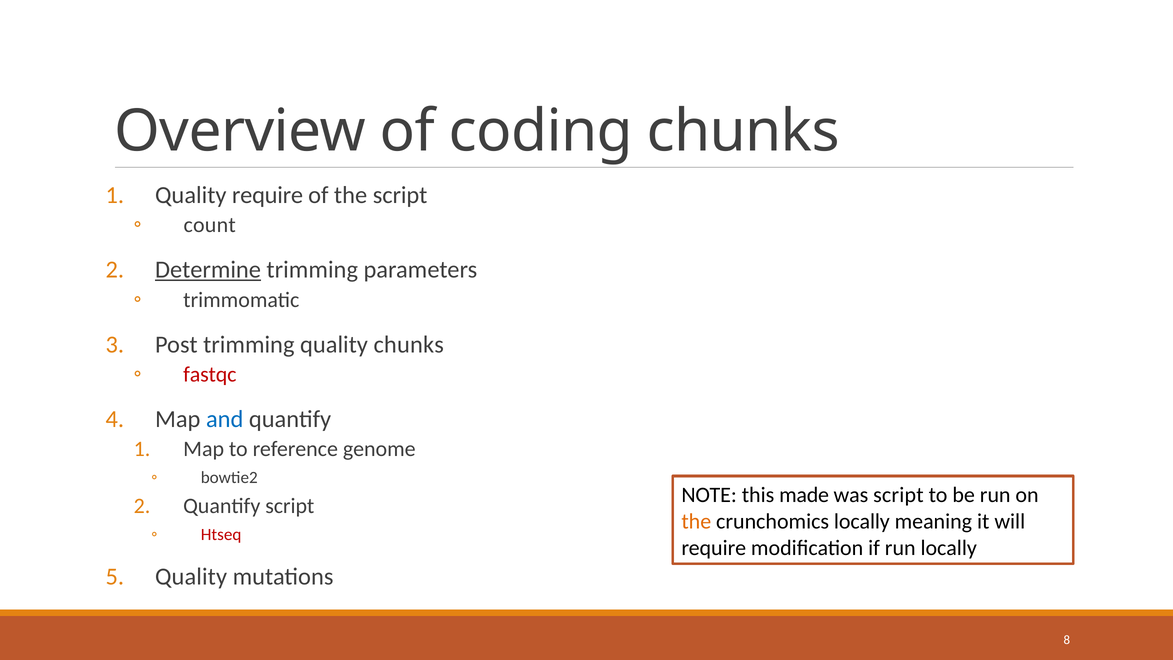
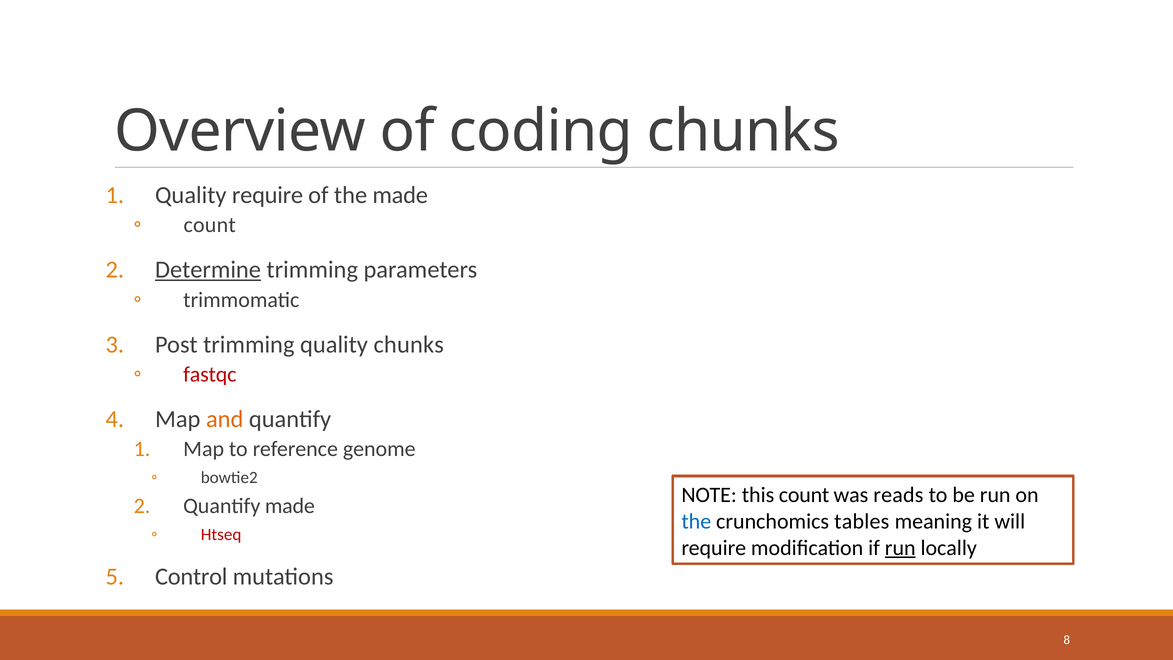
the script: script -> made (400, 195)
and colour: blue -> orange (225, 419)
this made: made -> count (804, 495)
was script: script -> reads (898, 495)
Quantify script: script -> made (290, 506)
the colour: orange -> blue (696, 521)
crunchomics locally: locally -> tables (862, 521)
run underline: none -> present (900, 548)
Quality: Quality -> Control (191, 576)
